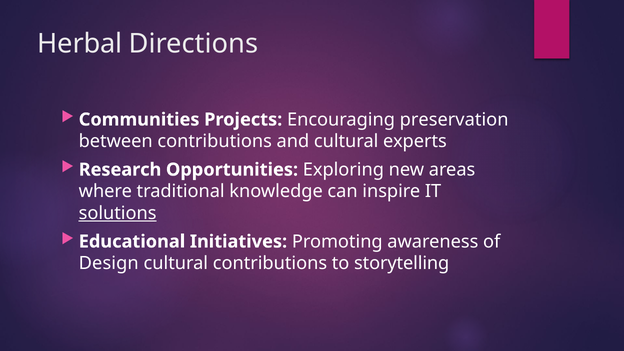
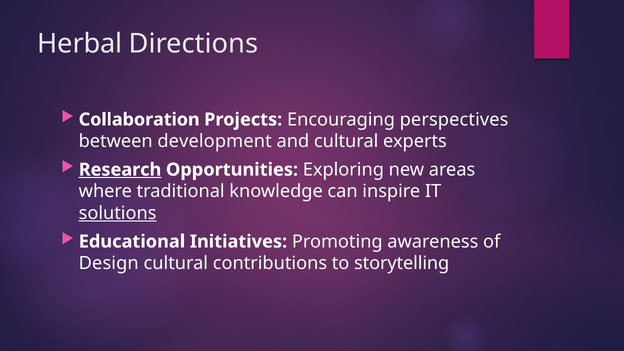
Communities: Communities -> Collaboration (139, 120)
preservation: preservation -> perspectives (454, 120)
between contributions: contributions -> development (215, 141)
Research underline: none -> present (120, 170)
